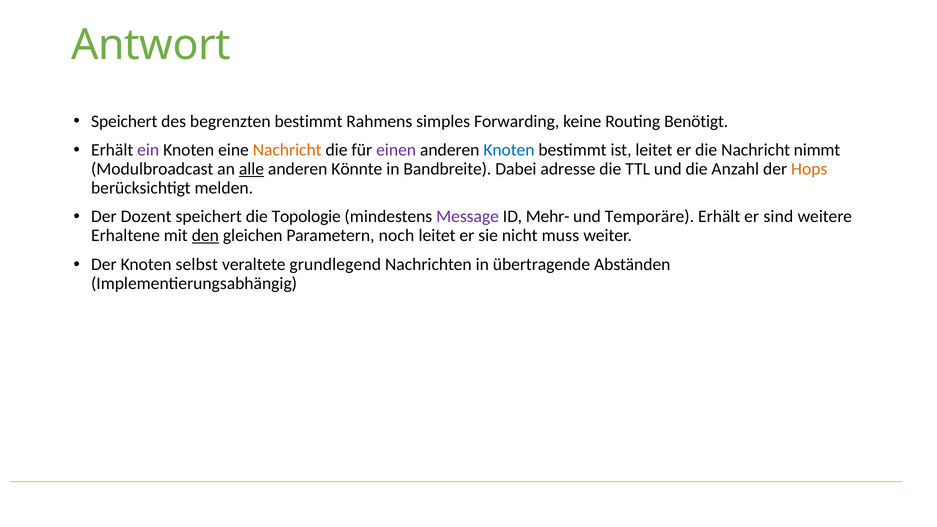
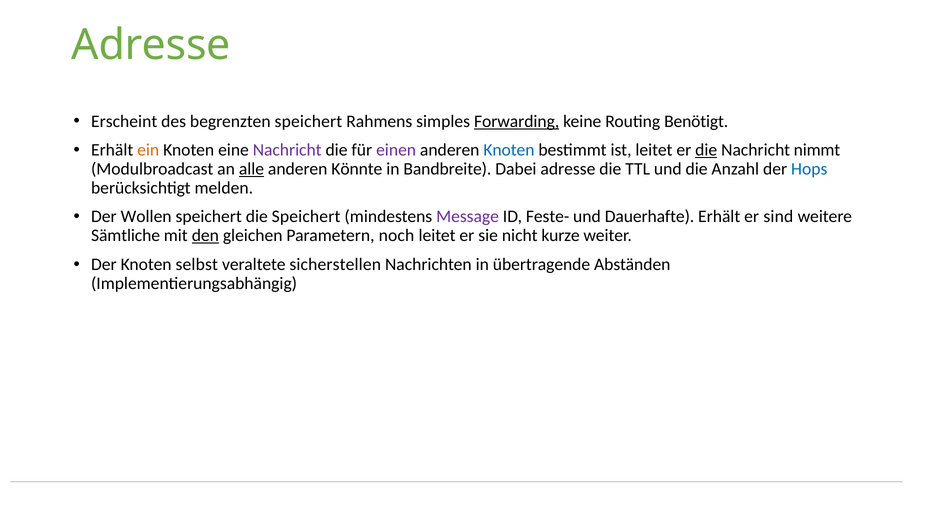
Antwort: Antwort -> Adresse (151, 45)
Speichert: Speichert -> Erscheint (124, 121)
begrenzten bestimmt: bestimmt -> speichert (308, 121)
Forwarding underline: none -> present (517, 121)
ein colour: purple -> orange (148, 150)
Nachricht colour: orange -> purple (287, 150)
die underline: none -> present (706, 150)
Hops colour: orange -> blue (809, 169)
Dozent: Dozent -> Wollen (146, 217)
die Topologie: Topologie -> Speichert (306, 217)
Mehr-: Mehr- -> Feste- (548, 217)
Temporäre: Temporäre -> Dauerhafte (650, 217)
Erhaltene: Erhaltene -> Sämtliche (126, 236)
muss: muss -> kurze (561, 236)
grundlegend: grundlegend -> sicherstellen (335, 264)
